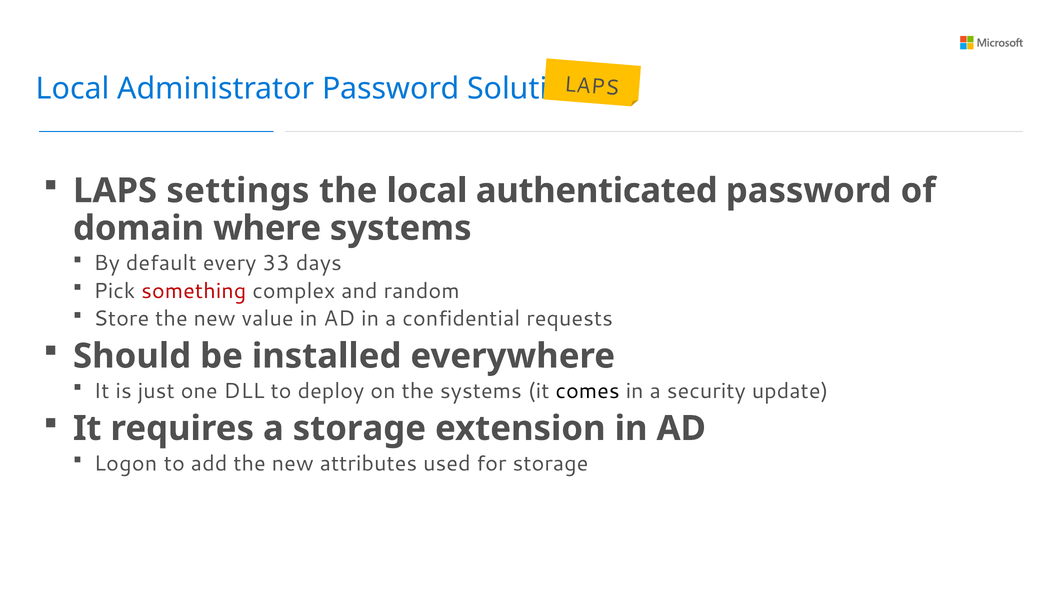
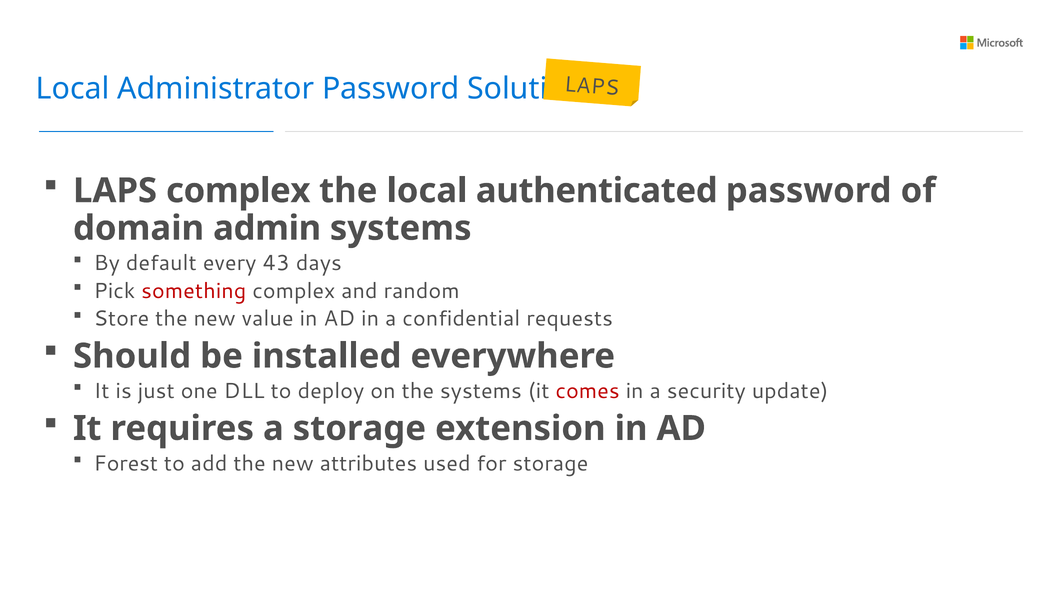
LAPS settings: settings -> complex (238, 190)
where: where -> admin (267, 228)
33: 33 -> 43 (276, 263)
comes colour: black -> red (588, 391)
Logon: Logon -> Forest (126, 463)
